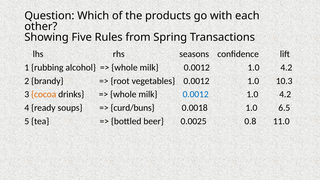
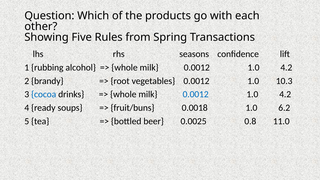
cocoa colour: orange -> blue (44, 94)
curd/buns: curd/buns -> fruit/buns (133, 108)
6.5: 6.5 -> 6.2 (284, 108)
